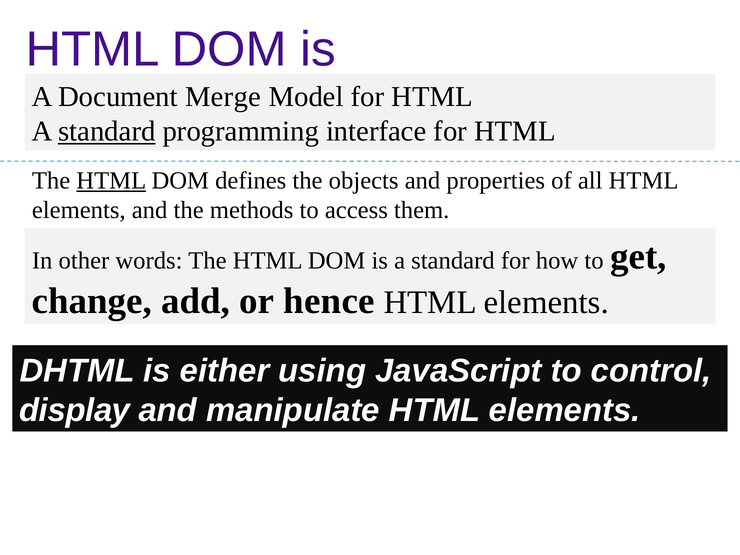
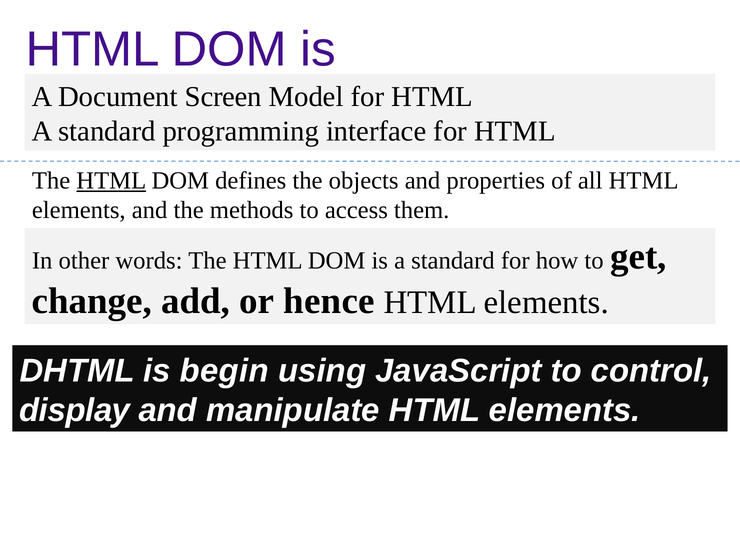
Merge: Merge -> Screen (223, 97)
standard underline: present -> none (107, 131)
either: either -> begin (224, 371)
